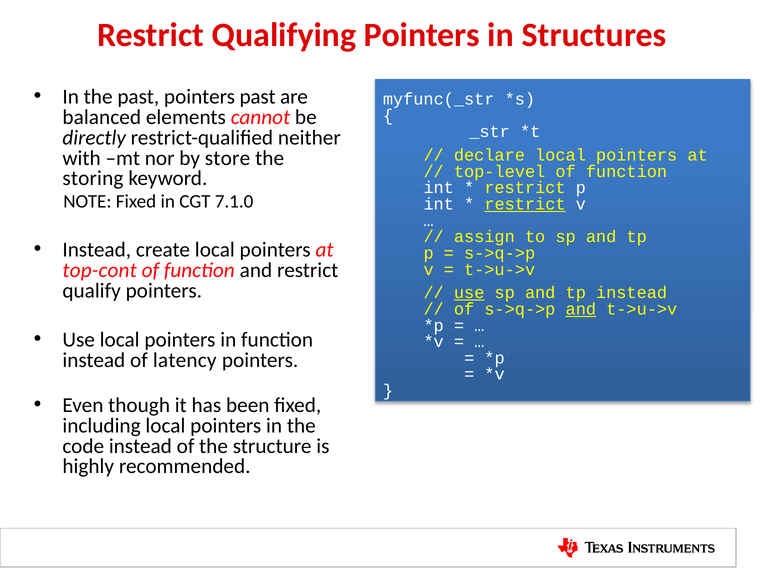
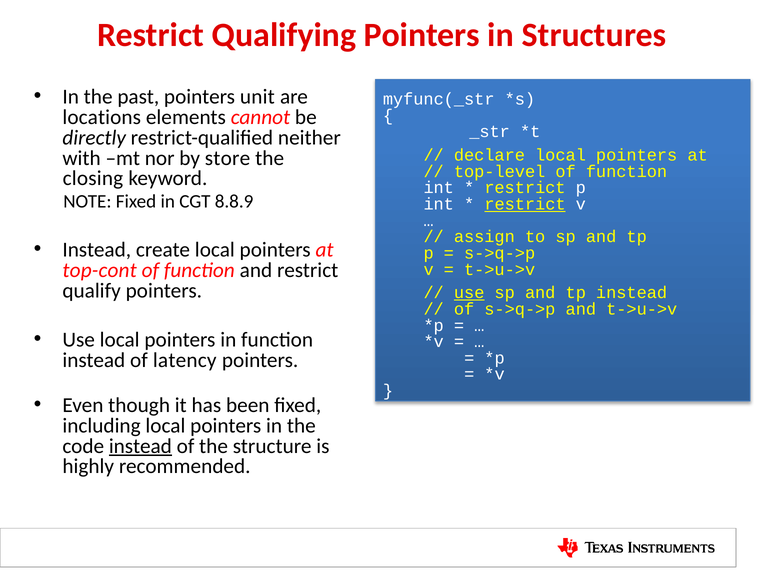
pointers past: past -> unit (257, 97)
balanced: balanced -> locations (102, 117)
storing: storing -> closing (93, 178)
7.1.0: 7.1.0 -> 8.8.9 (234, 202)
and underline: present -> none (581, 309)
instead underline: none -> present (140, 446)
